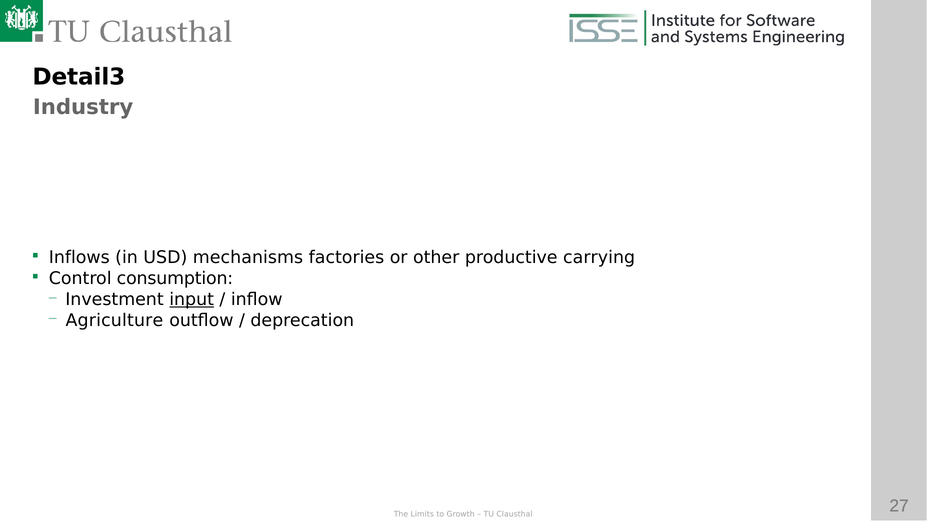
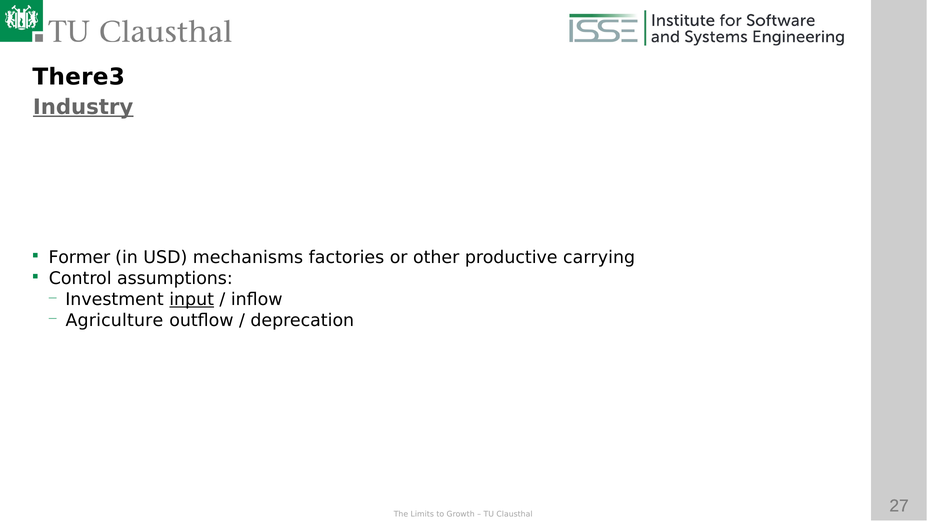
Detail3: Detail3 -> There3 (79, 77)
Industry underline: none -> present (83, 107)
Inflows: Inflows -> Former (79, 258)
consumption: consumption -> assumptions (175, 279)
